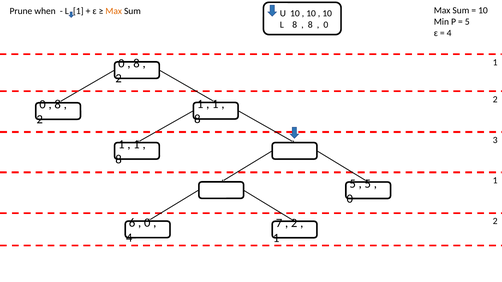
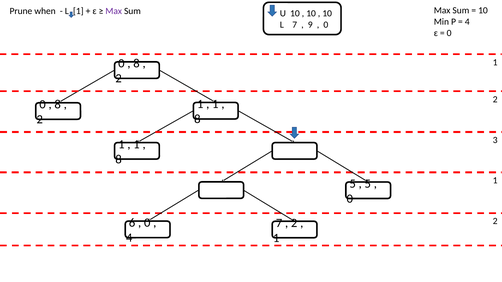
Max colour: orange -> purple (114, 11)
5: 5 -> 4 (467, 22)
L 8: 8 -> 7 (295, 25)
8: 8 -> 9 (310, 25)
4: 4 -> 0 (449, 33)
